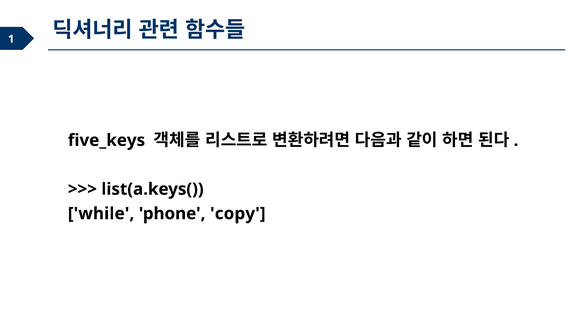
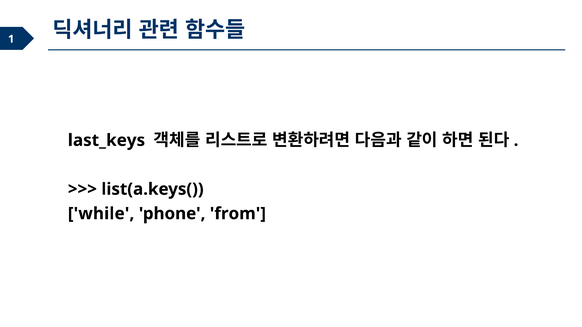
five_keys: five_keys -> last_keys (106, 140)
copy: copy -> from (238, 214)
